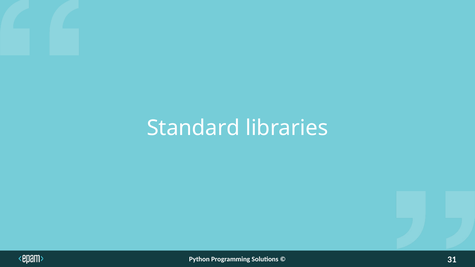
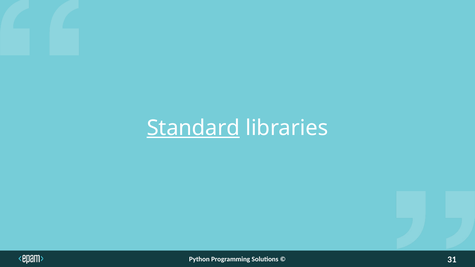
Standard underline: none -> present (193, 128)
